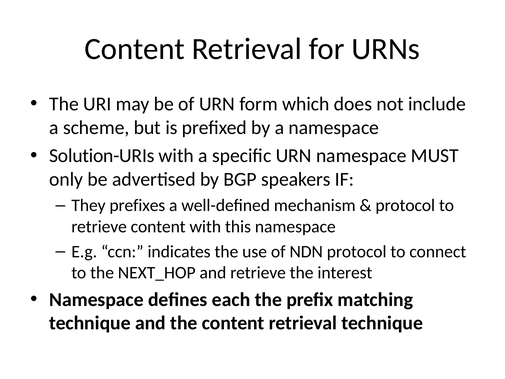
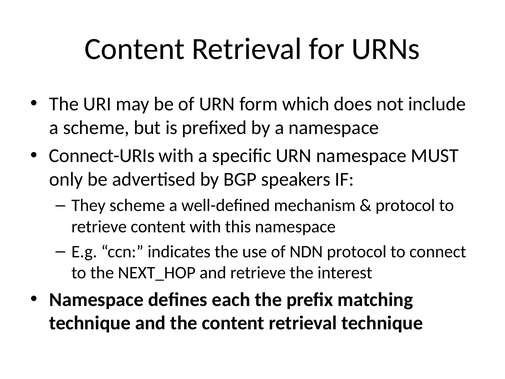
Solution-URIs: Solution-URIs -> Connect-URIs (102, 156)
They prefixes: prefixes -> scheme (137, 205)
